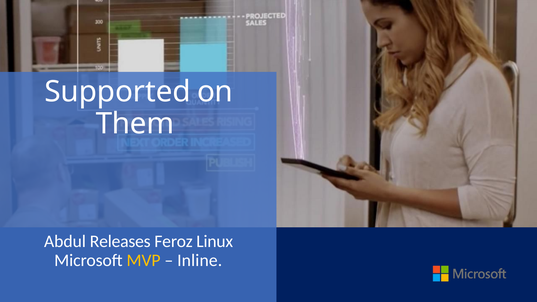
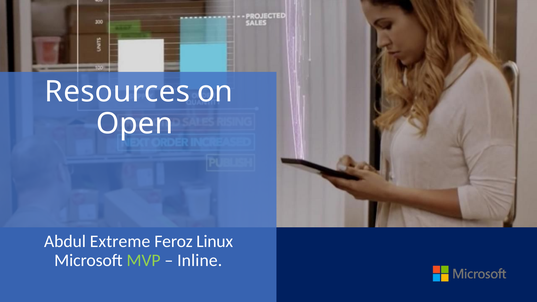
Supported: Supported -> Resources (117, 92)
Them: Them -> Open (135, 124)
Releases: Releases -> Extreme (120, 241)
MVP colour: yellow -> light green (144, 260)
